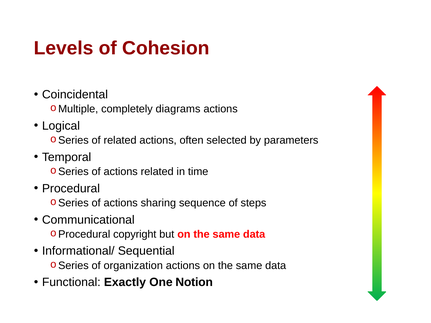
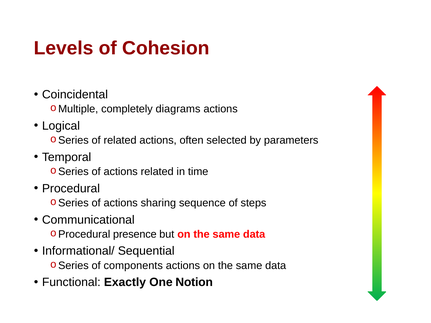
copyright: copyright -> presence (135, 234)
organization: organization -> components (133, 266)
